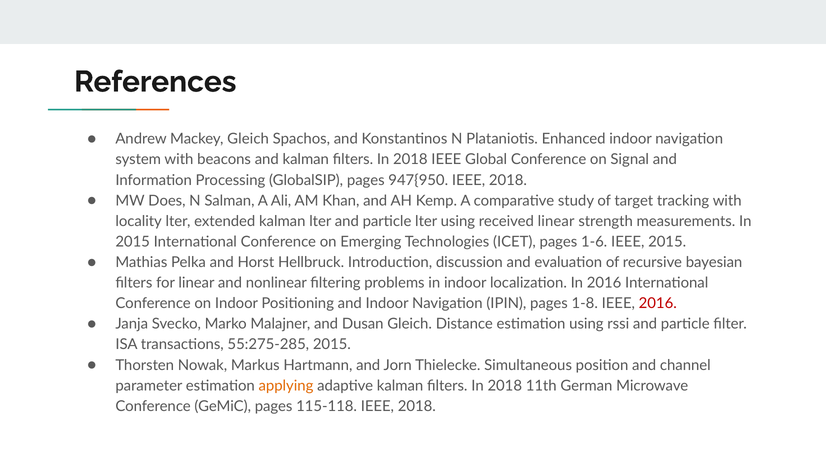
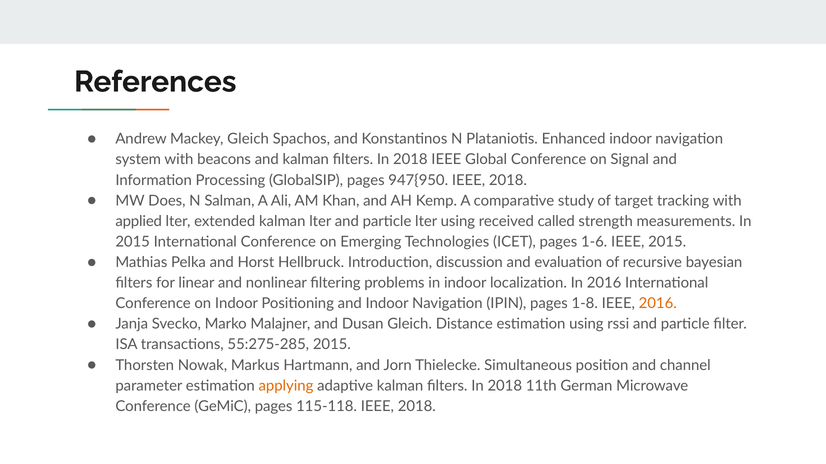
locality: locality -> applied (139, 222)
received linear: linear -> called (556, 222)
2016 colour: red -> orange (658, 304)
